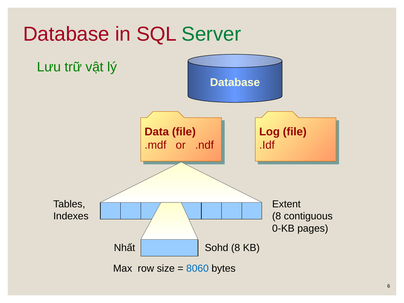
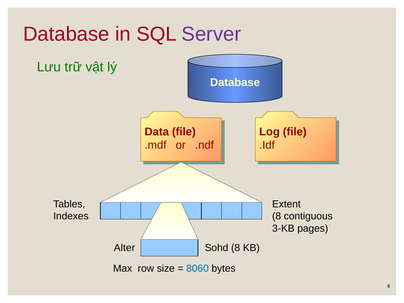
Server colour: green -> purple (211, 34)
0-KB: 0-KB -> 3-KB (283, 228)
Nhất: Nhất -> Alter (124, 248)
